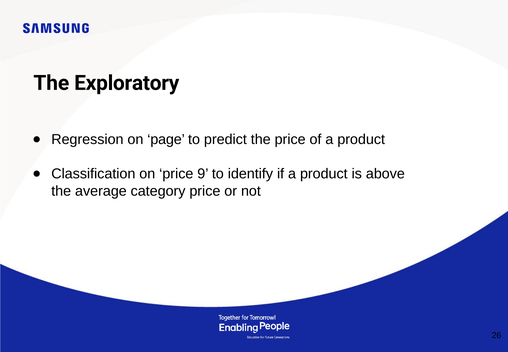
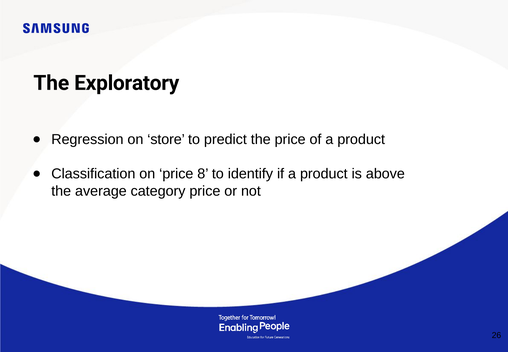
page: page -> store (166, 139)
9: 9 -> 8 (203, 174)
